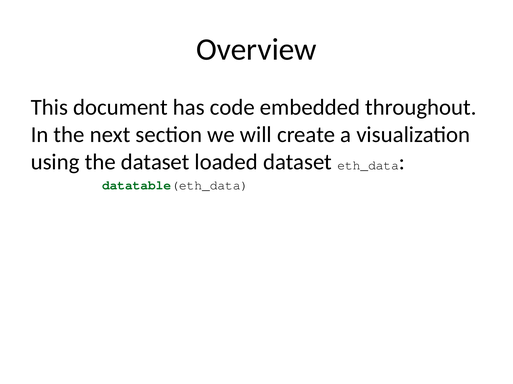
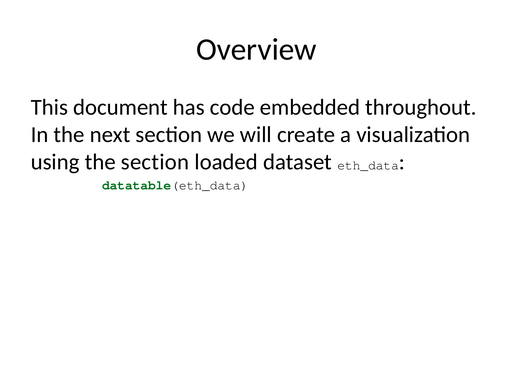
the dataset: dataset -> section (155, 162)
